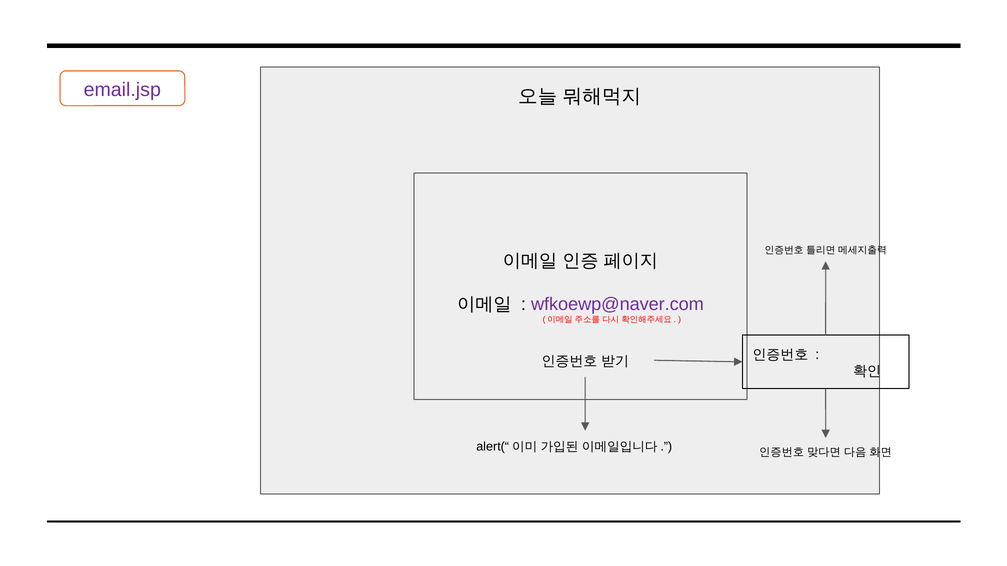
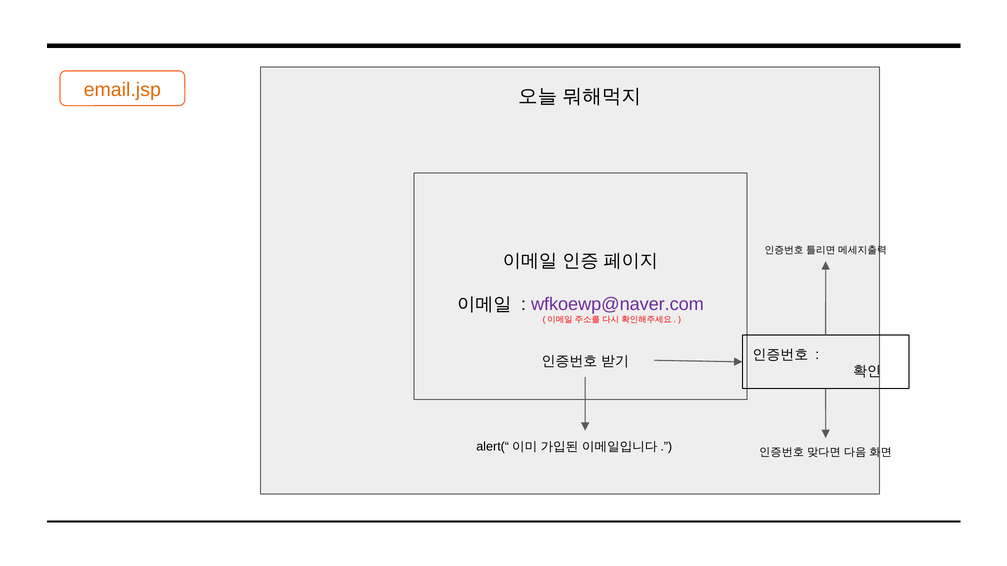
email.jsp colour: purple -> orange (122, 90)
